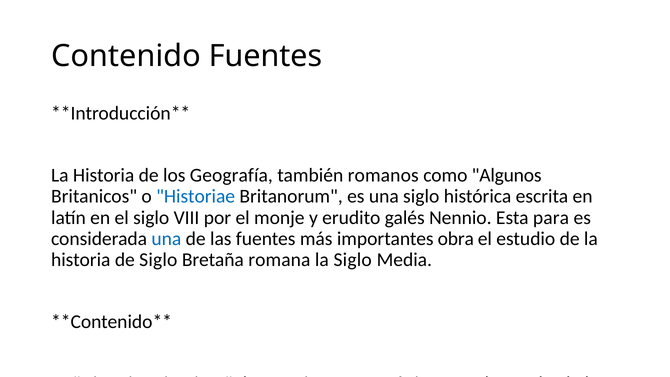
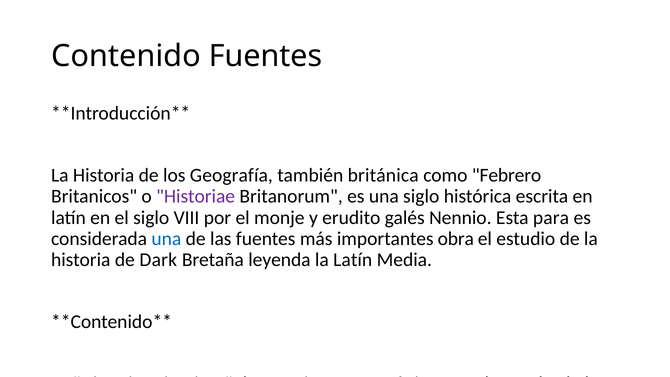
también romanos: romanos -> británica (383, 175)
como Algunos: Algunos -> Febrero (507, 175)
Historiae colour: blue -> purple (196, 196)
de Siglo: Siglo -> Dark (158, 260)
Bretaña romana: romana -> leyenda (279, 260)
la Siglo: Siglo -> Latín (353, 260)
